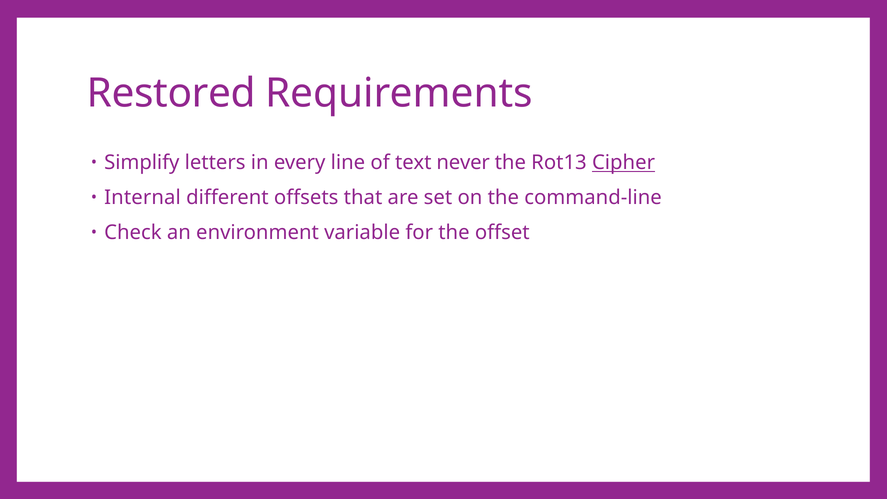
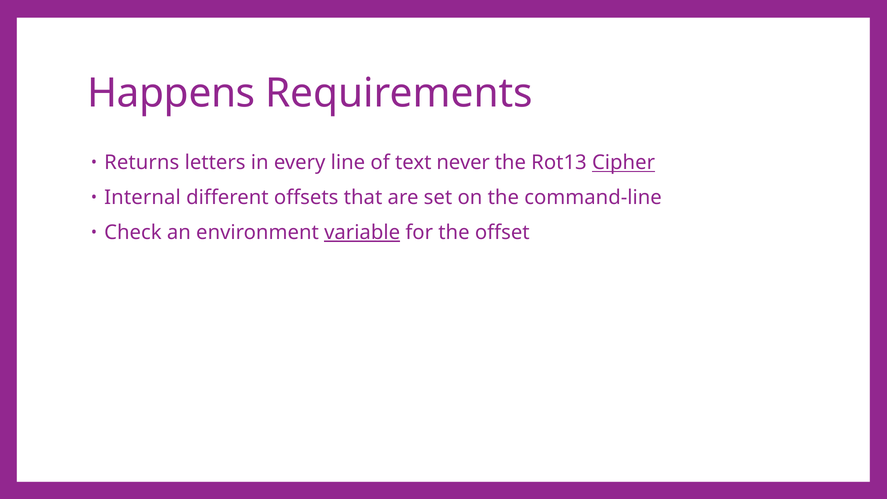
Restored: Restored -> Happens (171, 93)
Simplify: Simplify -> Returns (142, 163)
variable underline: none -> present (362, 233)
